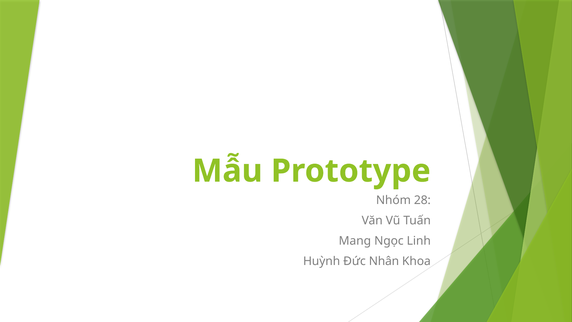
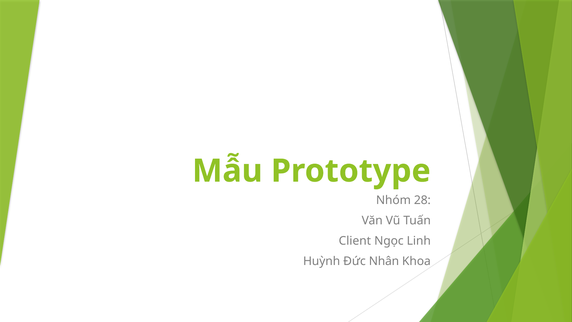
Mang: Mang -> Client (355, 241)
